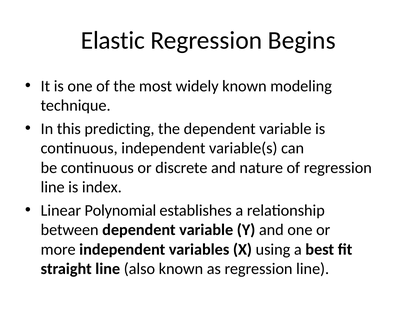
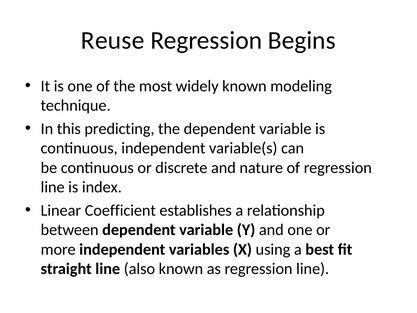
Elastic: Elastic -> Reuse (113, 40)
Polynomial: Polynomial -> Coefficient (120, 210)
